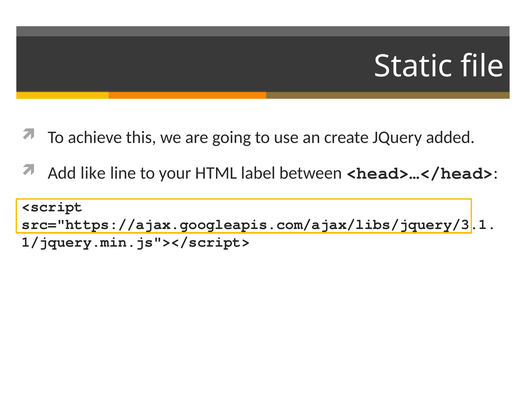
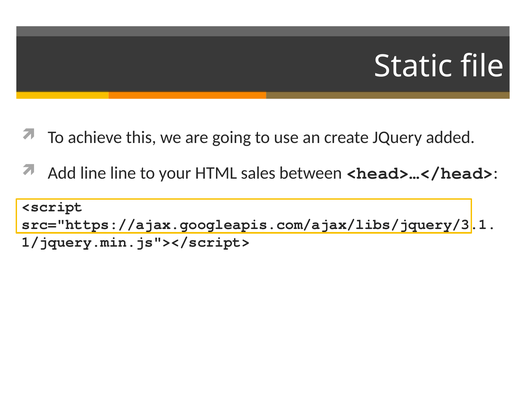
Add like: like -> line (93, 173)
label: label -> sales (258, 173)
